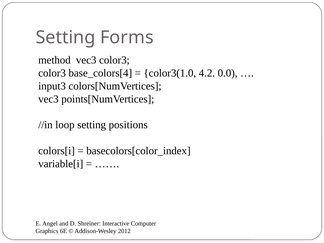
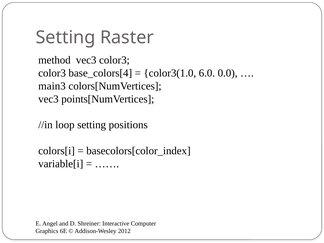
Forms: Forms -> Raster (127, 37)
4.2: 4.2 -> 6.0 (207, 73)
input3: input3 -> main3 (52, 86)
